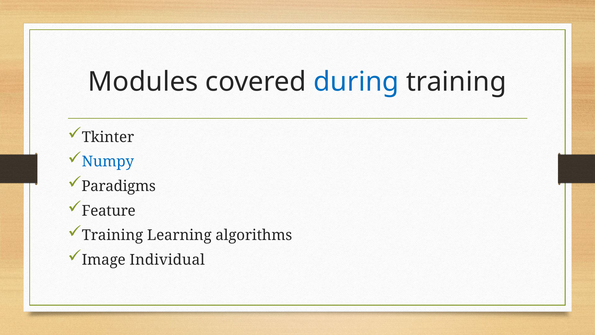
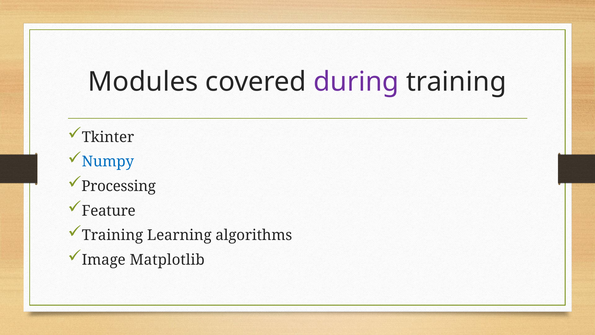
during colour: blue -> purple (356, 82)
Paradigms: Paradigms -> Processing (119, 186)
Individual: Individual -> Matplotlib (167, 260)
